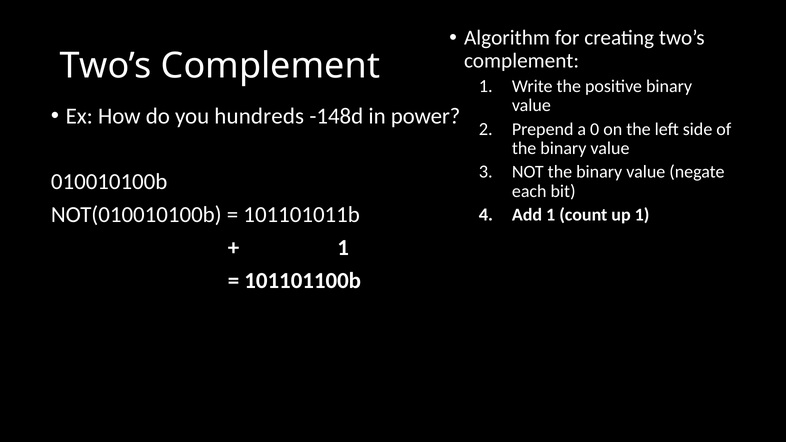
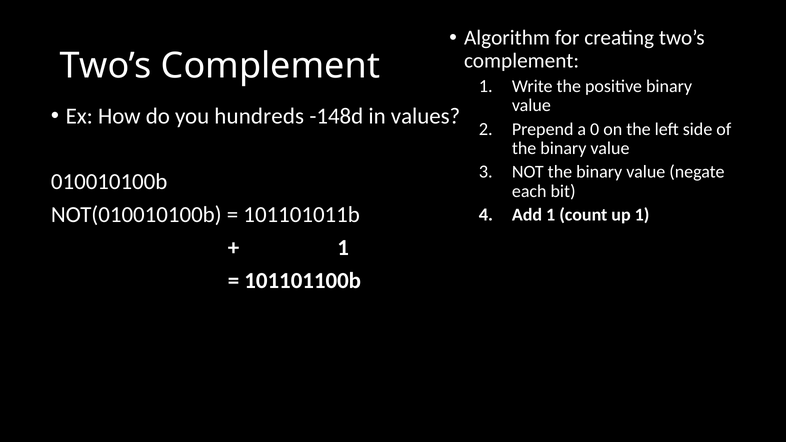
power: power -> values (426, 116)
